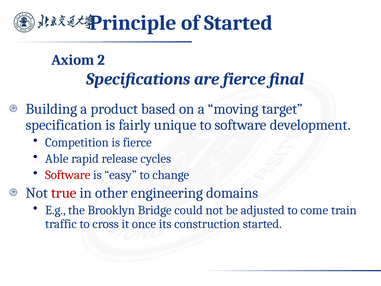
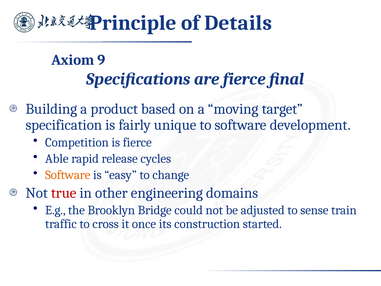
of Started: Started -> Details (238, 23)
2: 2 -> 9 (101, 60)
Software colour: red -> orange (68, 175)
come: come -> sense (314, 210)
